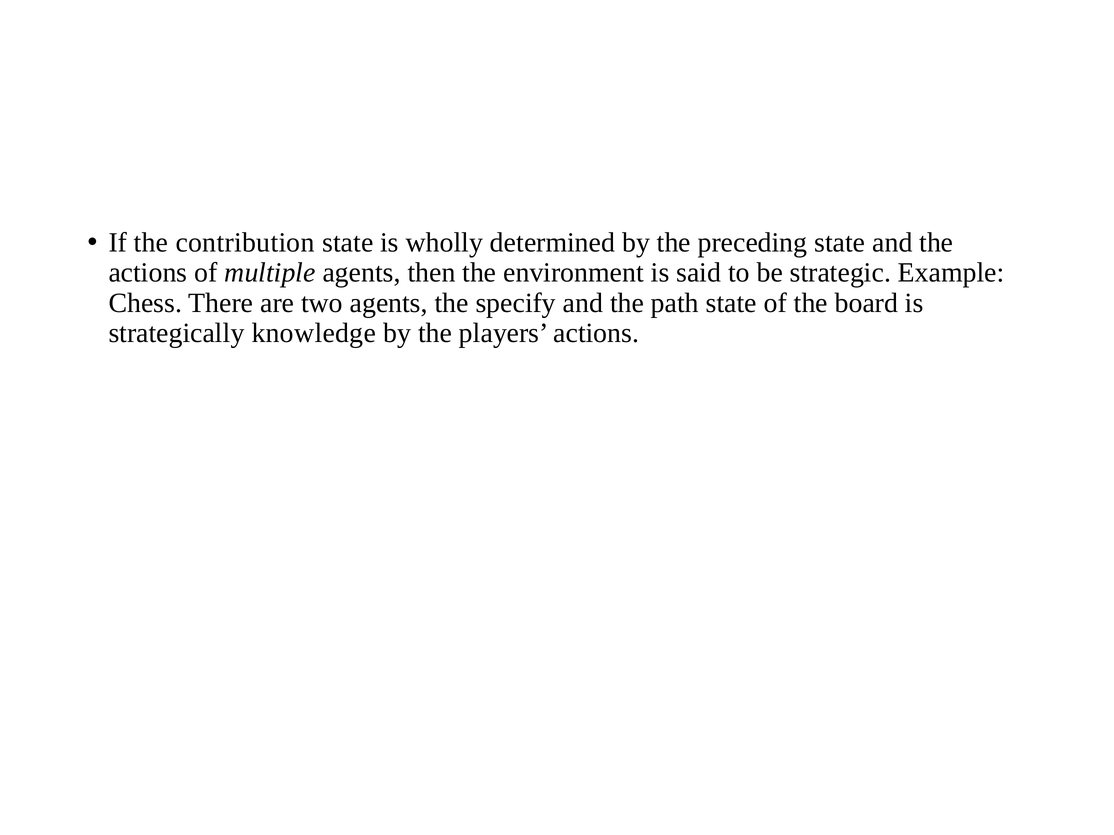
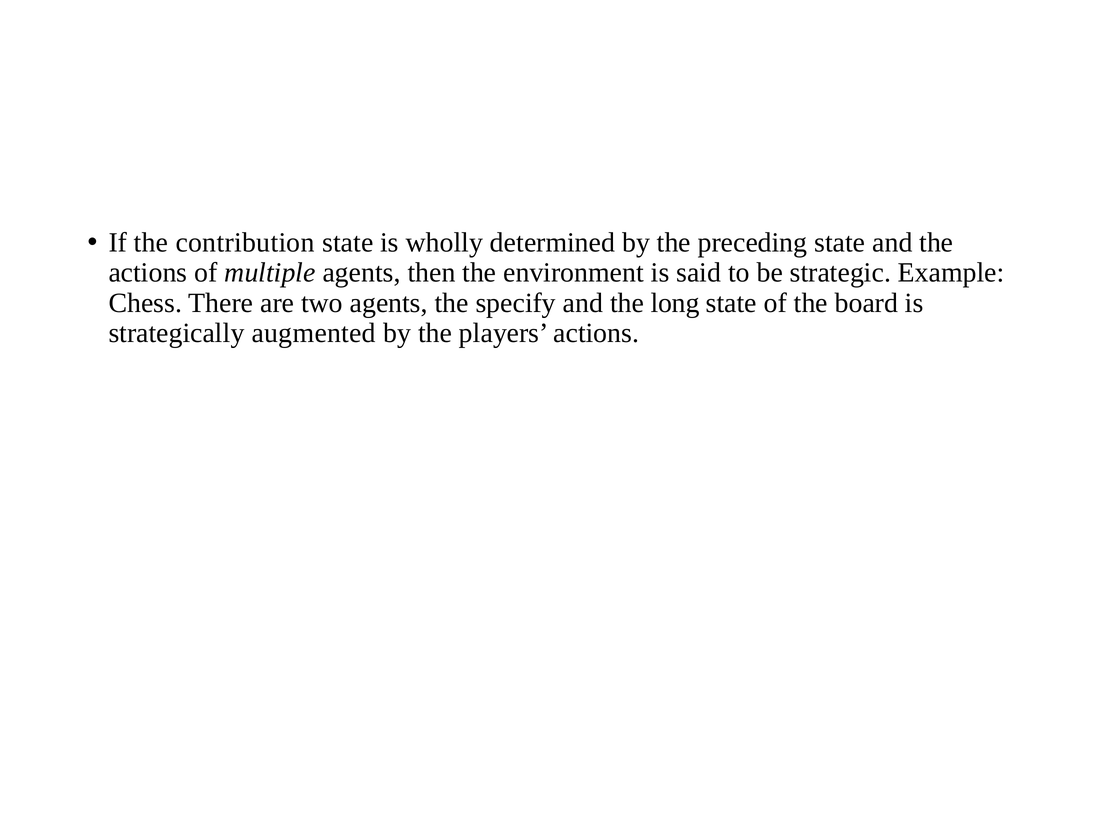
path: path -> long (675, 303)
knowledge: knowledge -> augmented (314, 333)
